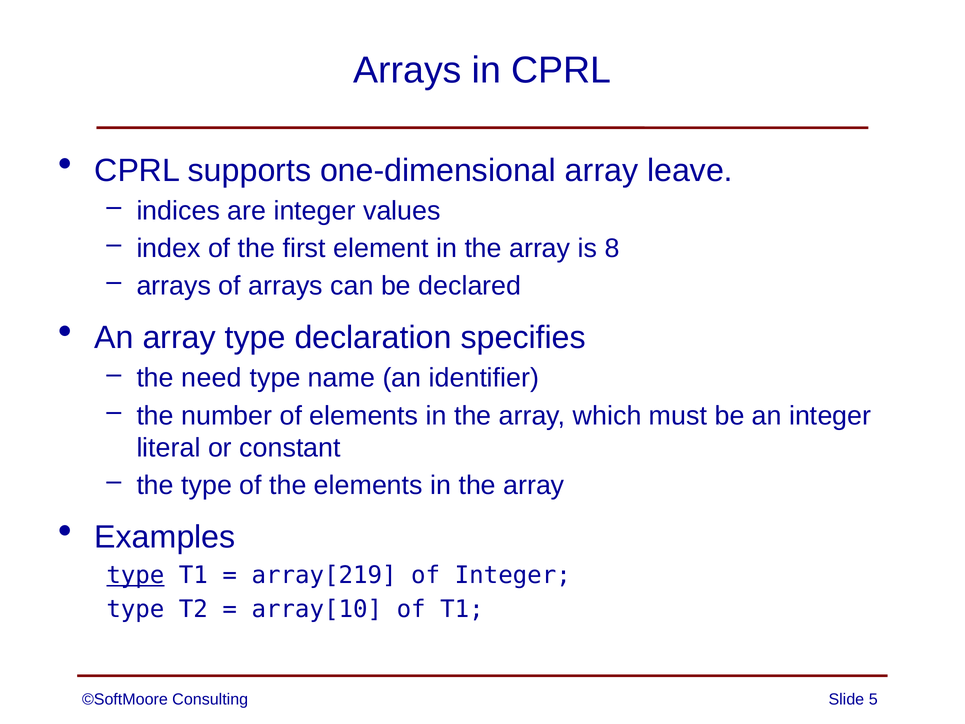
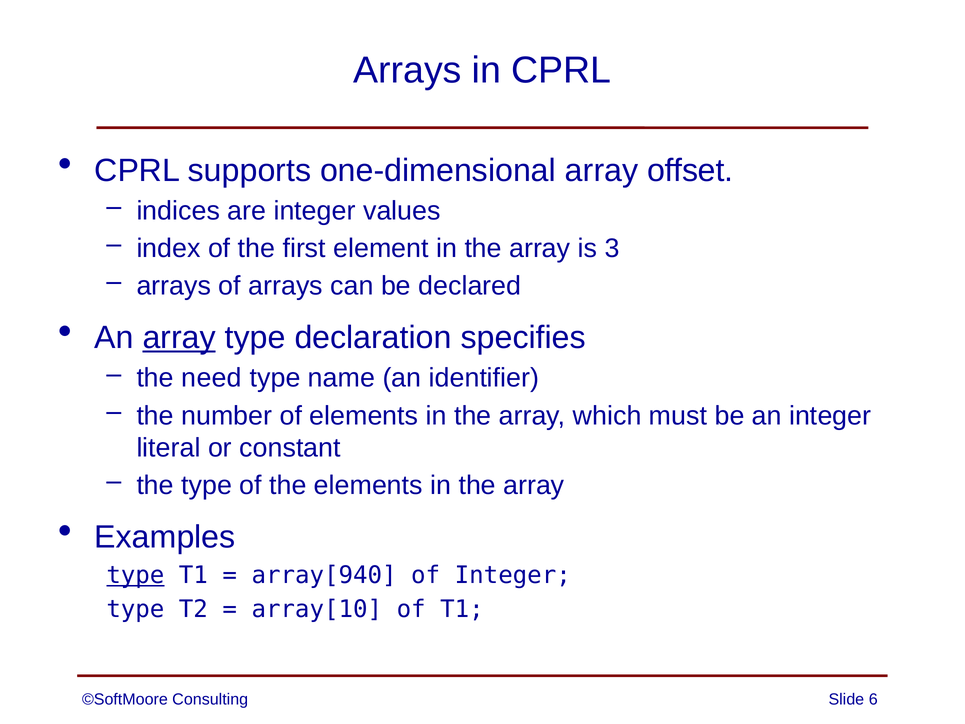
leave: leave -> offset (690, 170)
8: 8 -> 3 (612, 248)
array underline: none -> present (179, 338)
array[219: array[219 -> array[940 (324, 575)
5: 5 -> 6 (873, 699)
